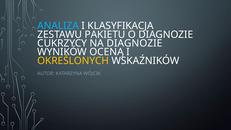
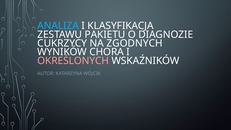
NA DIAGNOZIE: DIAGNOZIE -> ZGODNYCH (135, 43)
OCENĄ: OCENĄ -> CHORA (107, 52)
OKREŚLONYCH colour: yellow -> pink (73, 61)
